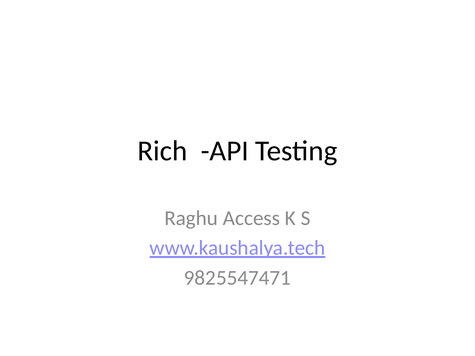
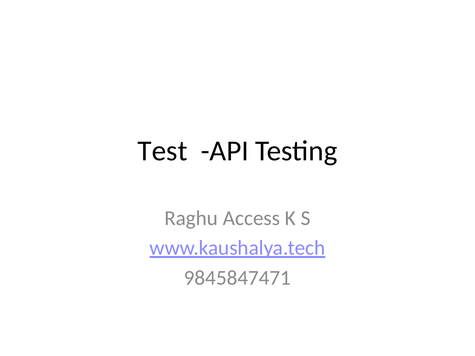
Rich: Rich -> Test (162, 151)
9825547471: 9825547471 -> 9845847471 (237, 278)
